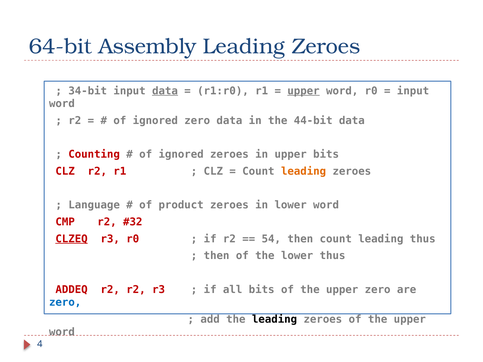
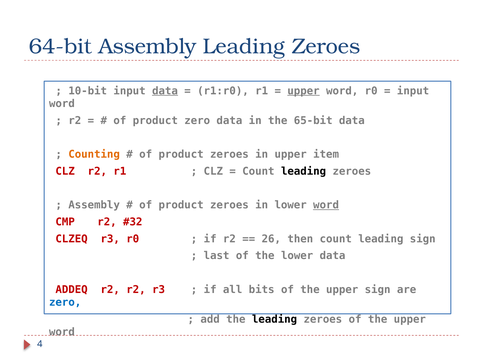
34-bit: 34-bit -> 10-bit (88, 91)
ignored: ignored -> product (155, 121)
44-bit: 44-bit -> 65-bit (313, 121)
Counting colour: red -> orange (94, 154)
ignored: ignored -> product (181, 154)
upper bits: bits -> item (326, 154)
leading colour: orange -> black (304, 171)
Language: Language -> Assembly (94, 205)
word underline: none -> present (326, 205)
CLZEQ underline: present -> none (72, 239)
54: 54 -> 26 (271, 239)
leading thus: thus -> sign (423, 239)
then: then -> last (217, 256)
lower thus: thus -> data (333, 256)
upper zero: zero -> sign (378, 290)
